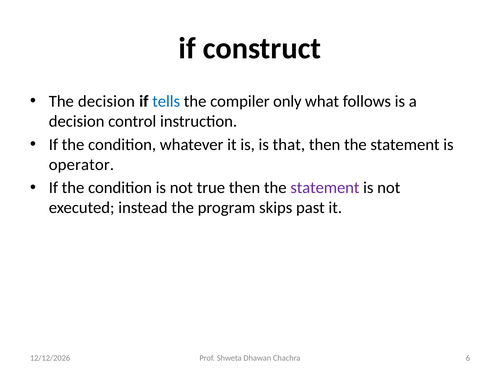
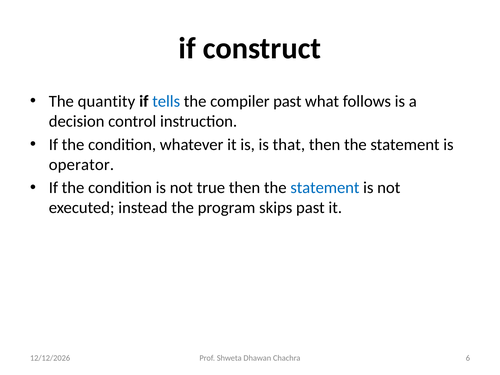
The decision: decision -> quantity (106, 101)
compiler only: only -> past (287, 101)
statement colour: purple -> blue (325, 188)
